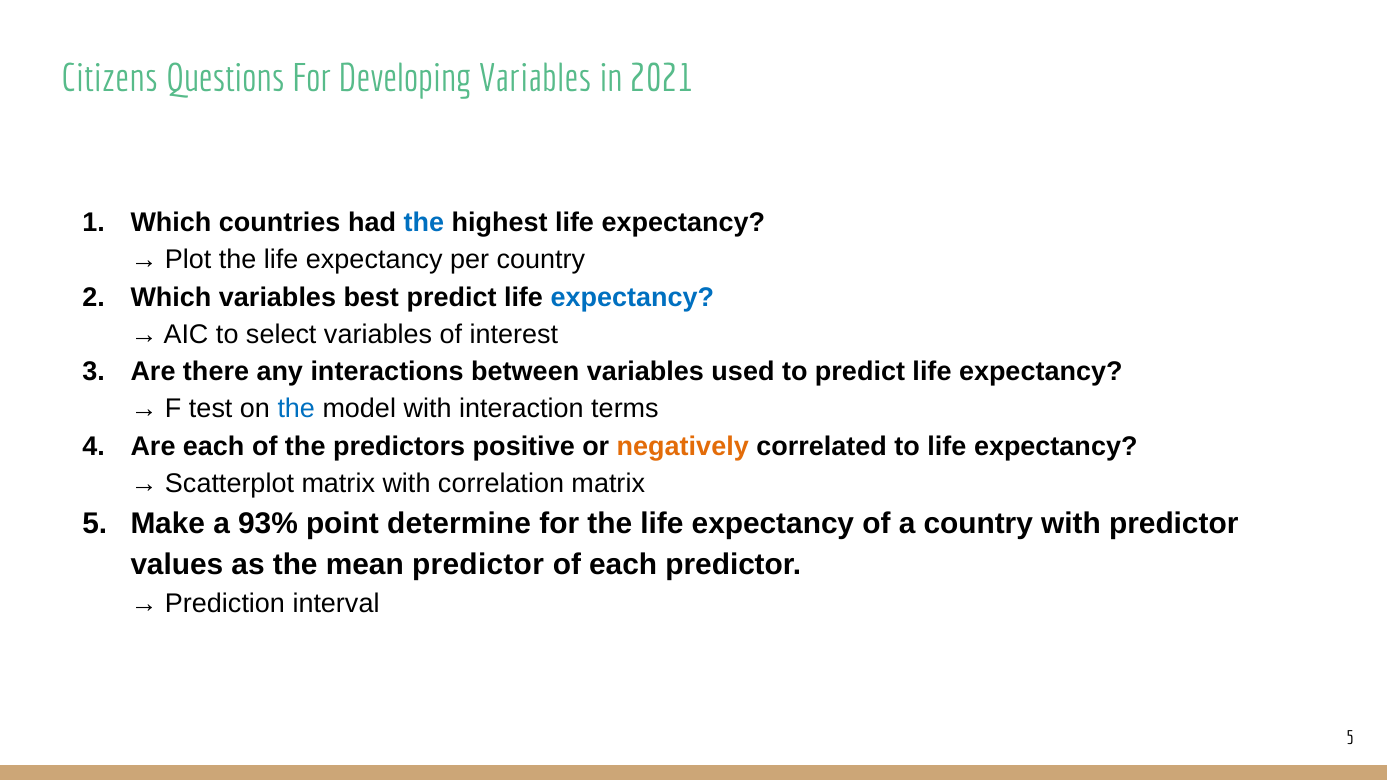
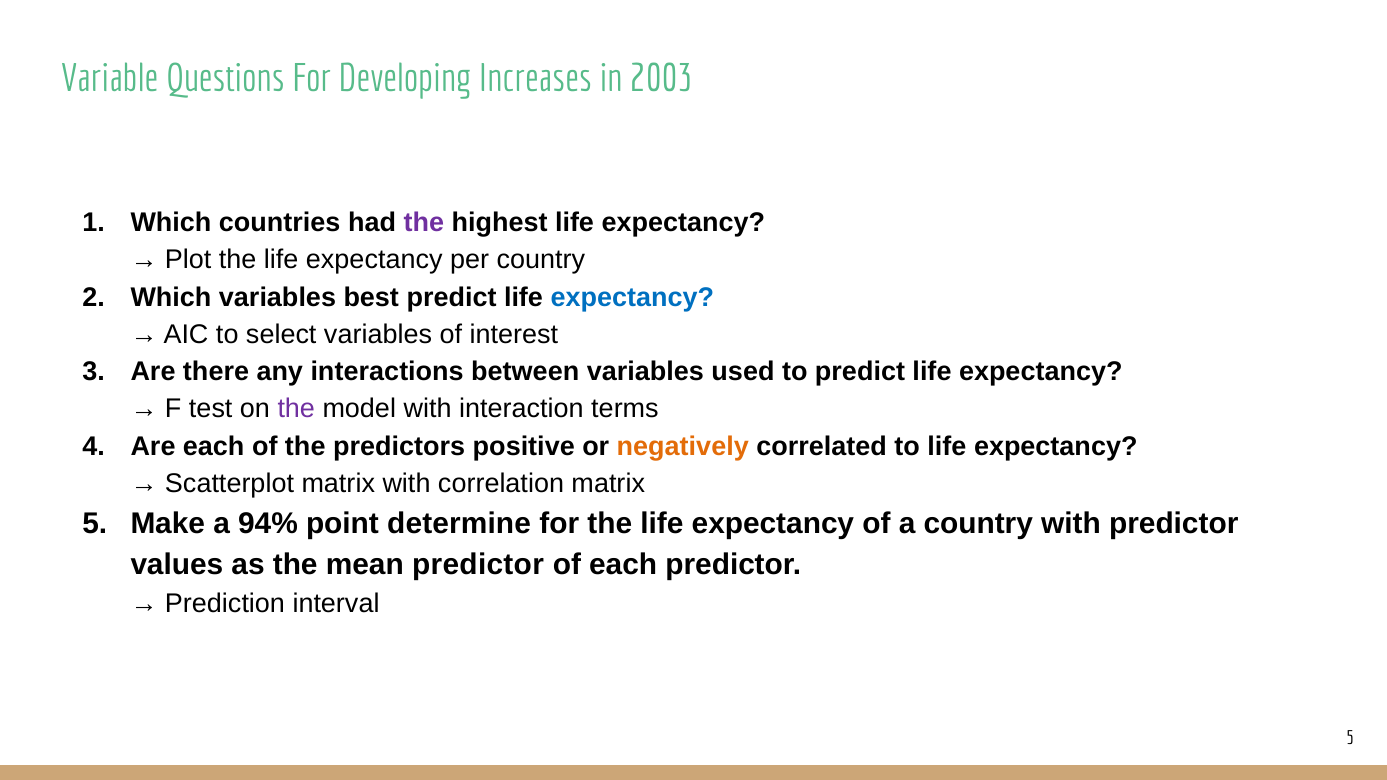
Citizens: Citizens -> Variable (110, 79)
Developing Variables: Variables -> Increases (536, 79)
2021: 2021 -> 2003 (662, 79)
the colour: blue -> purple (424, 223)
the colour: blue -> purple (296, 409)
93%: 93% -> 94% (268, 523)
